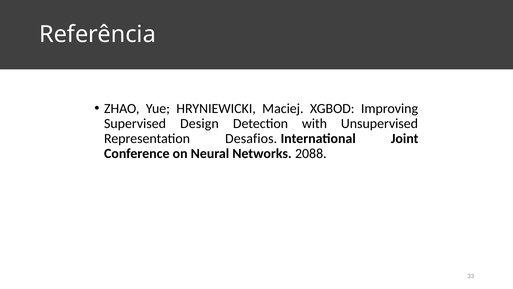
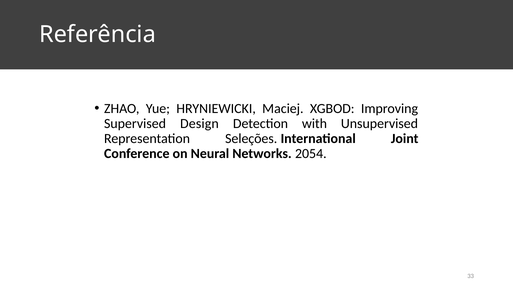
Desafios: Desafios -> Seleções (251, 138)
2088: 2088 -> 2054 (311, 153)
